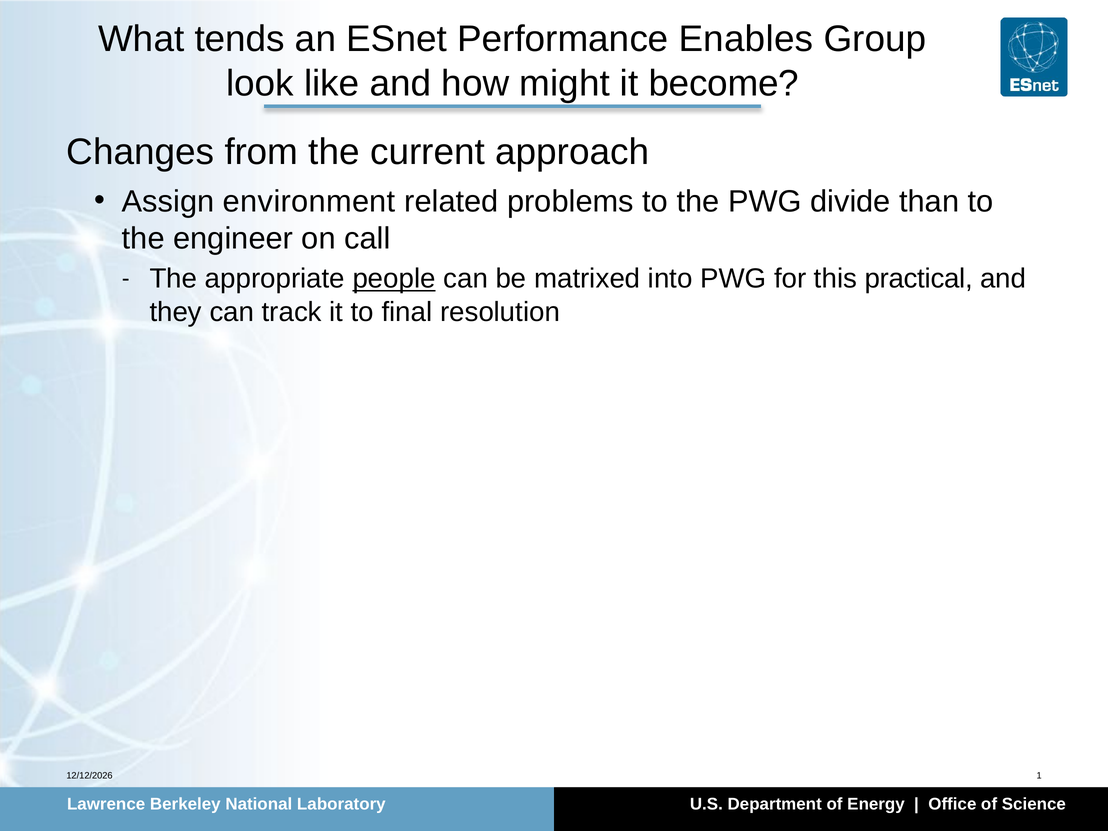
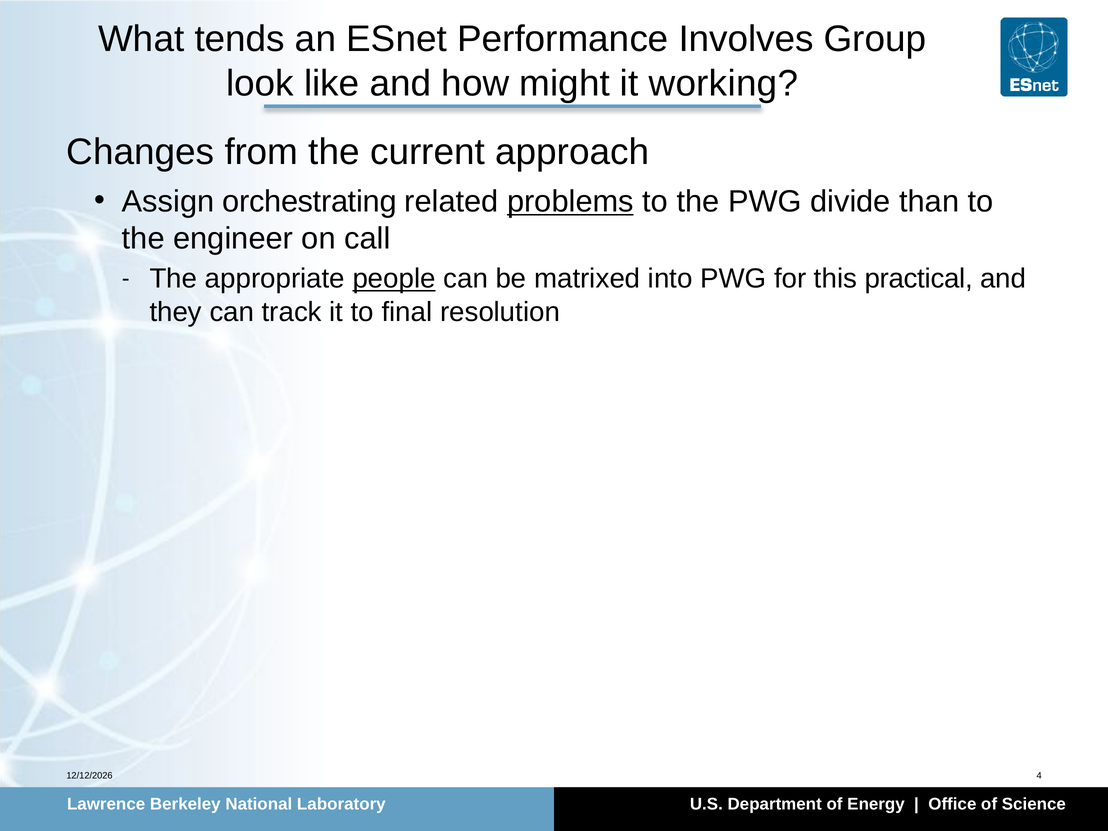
Enables: Enables -> Involves (746, 39)
become: become -> working (724, 84)
environment: environment -> orchestrating (310, 201)
problems underline: none -> present (570, 201)
1: 1 -> 4 (1039, 776)
